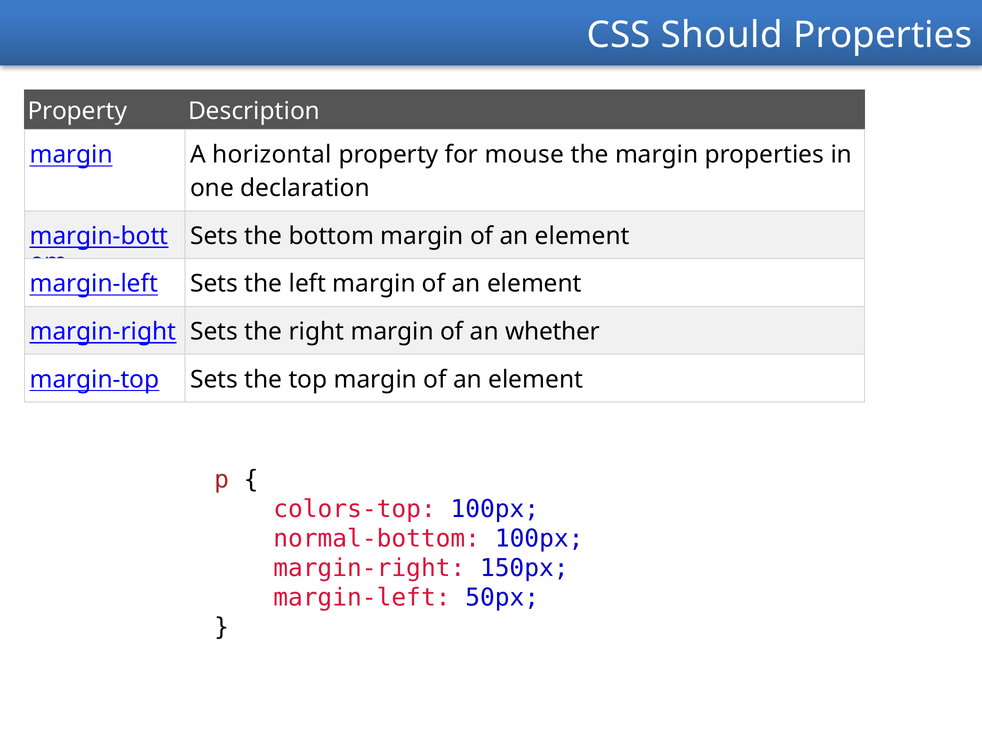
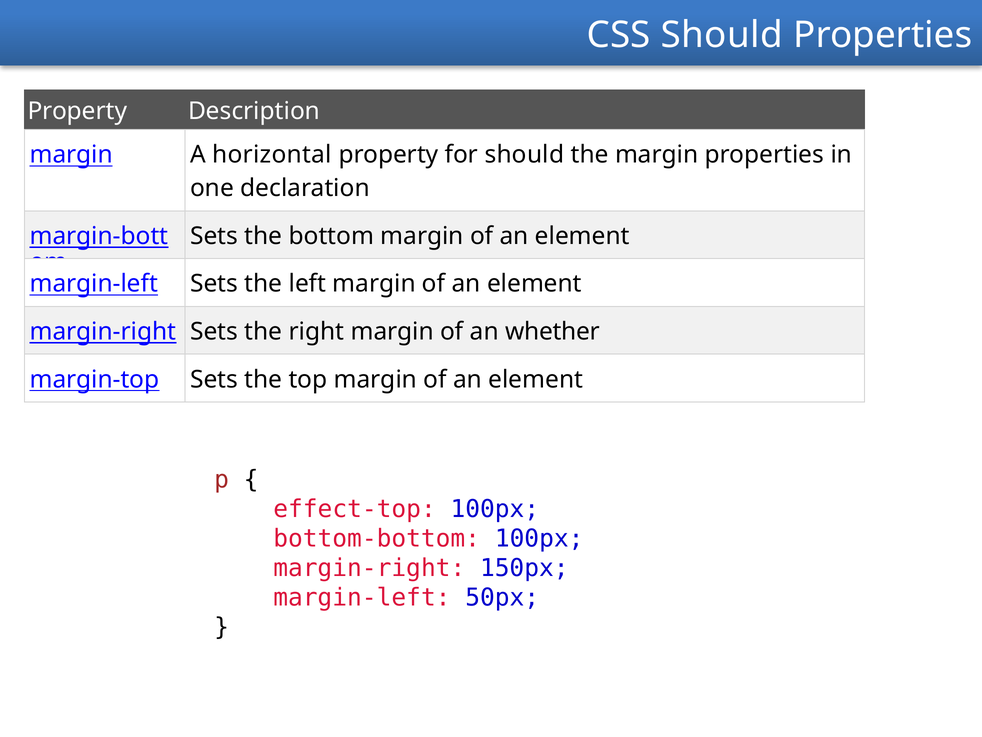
for mouse: mouse -> should (524, 155)
colors-top: colors-top -> effect-top (355, 509)
normal-bottom: normal-bottom -> bottom-bottom (377, 538)
